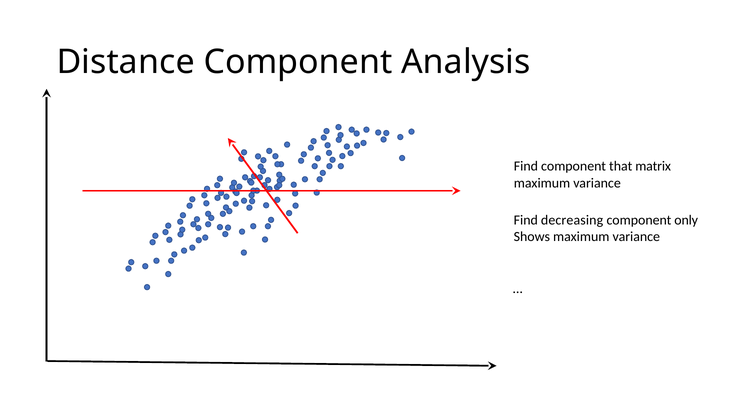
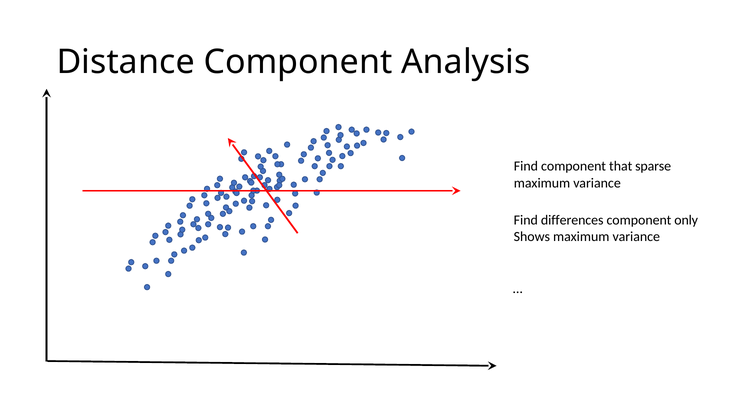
matrix: matrix -> sparse (653, 166)
decreasing: decreasing -> differences (572, 220)
